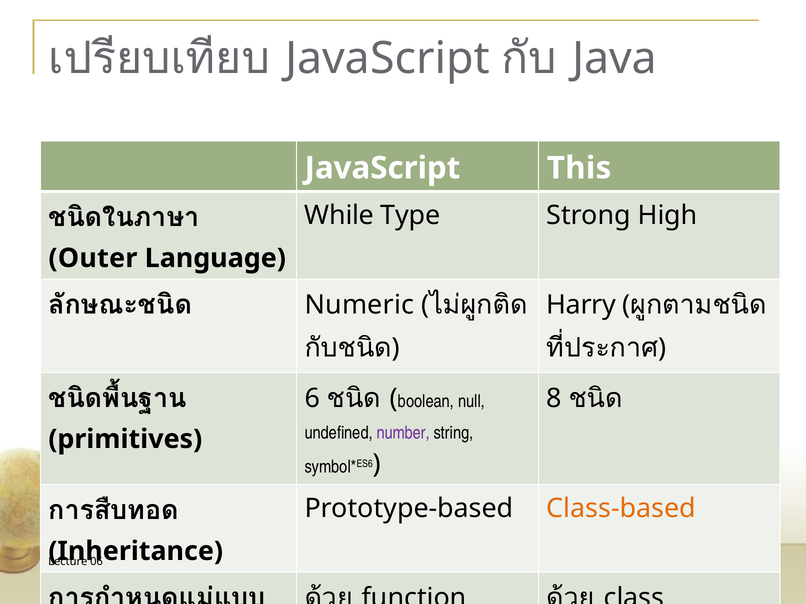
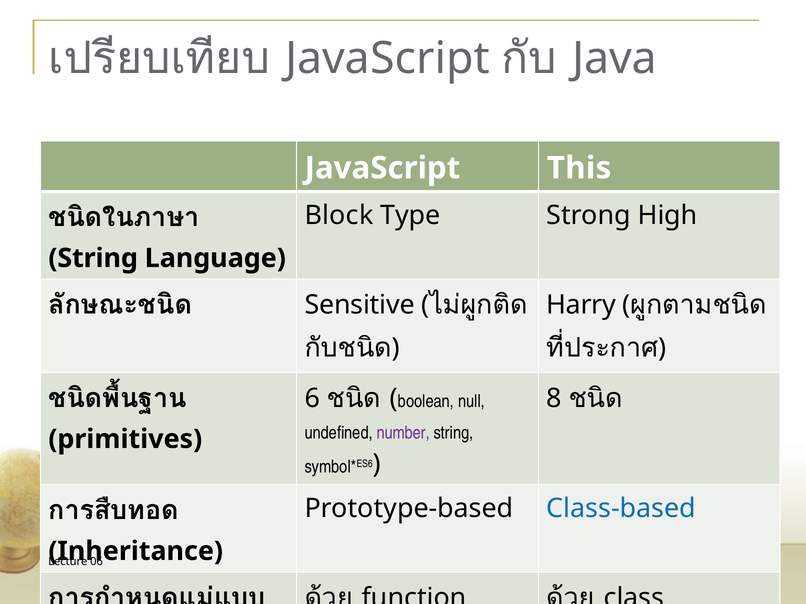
While: While -> Block (339, 216)
Outer: Outer -> String (93, 258)
Numeric: Numeric -> Sensitive (360, 305)
Class-based colour: orange -> blue (621, 509)
